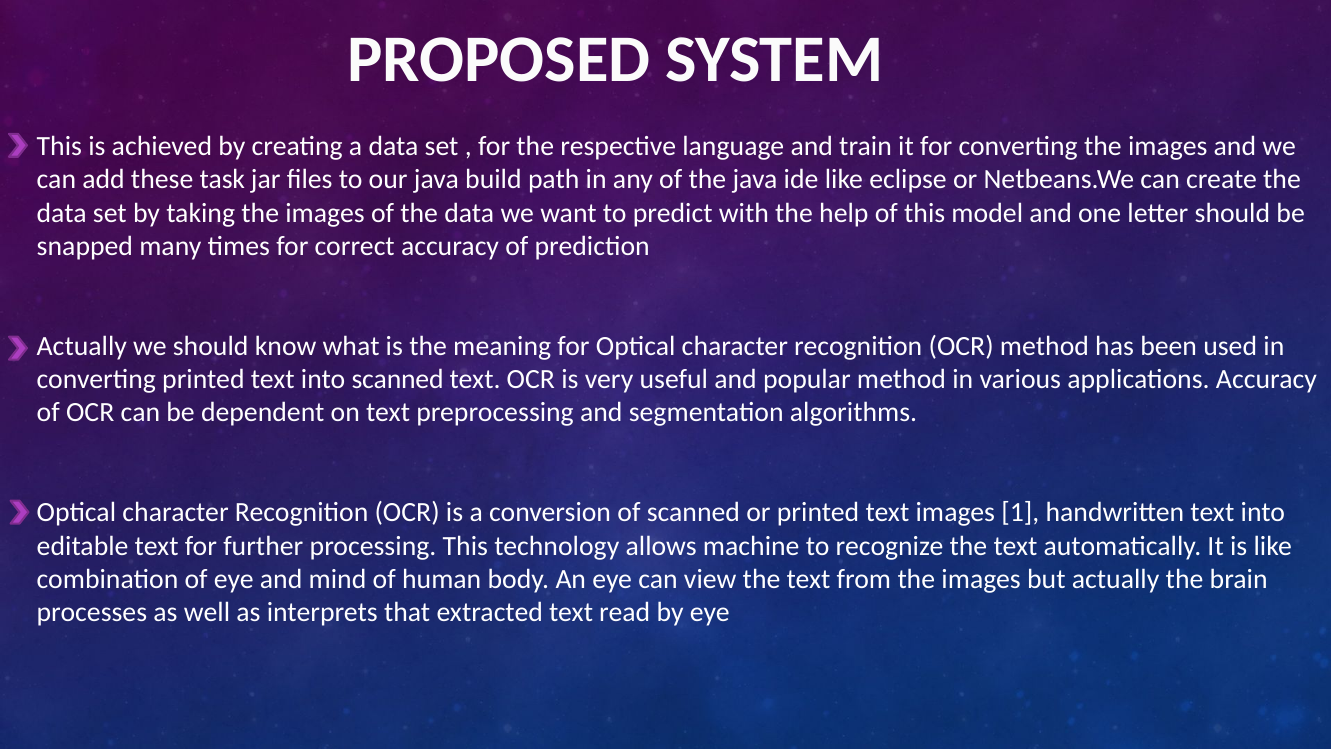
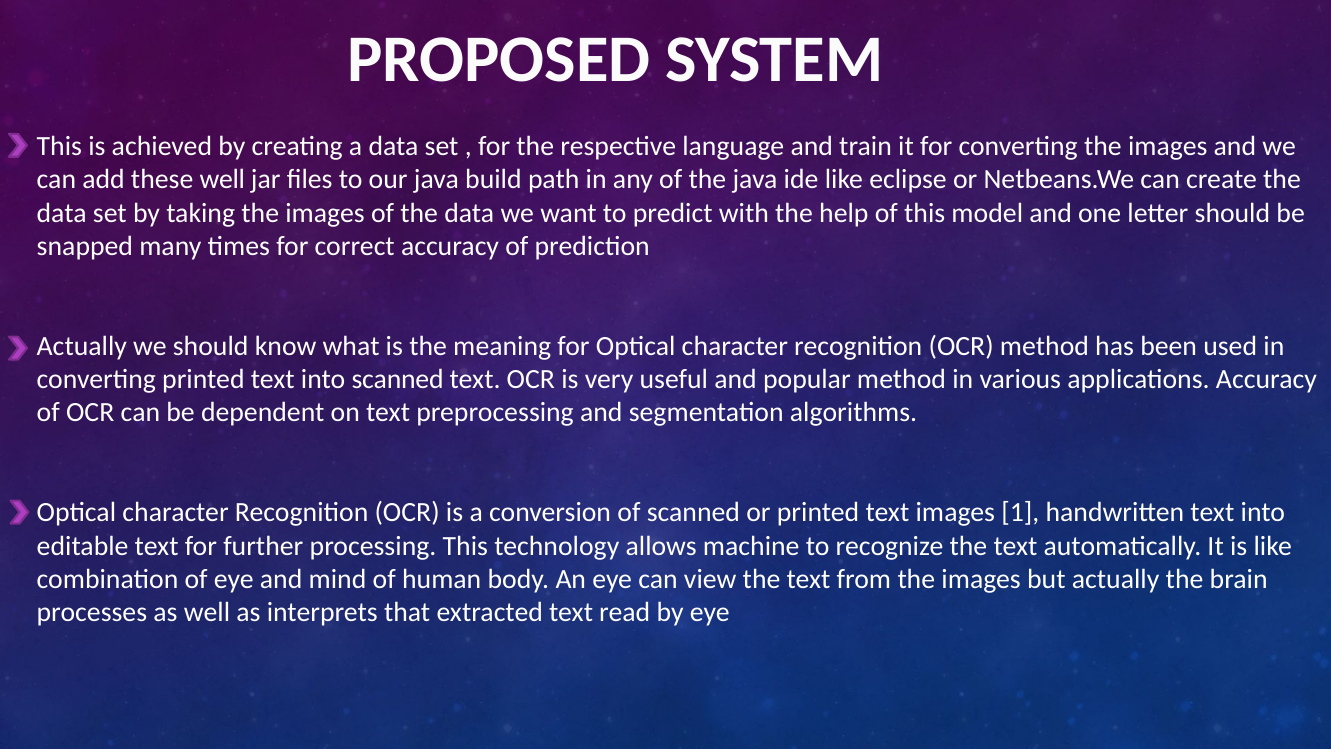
these task: task -> well (222, 180)
